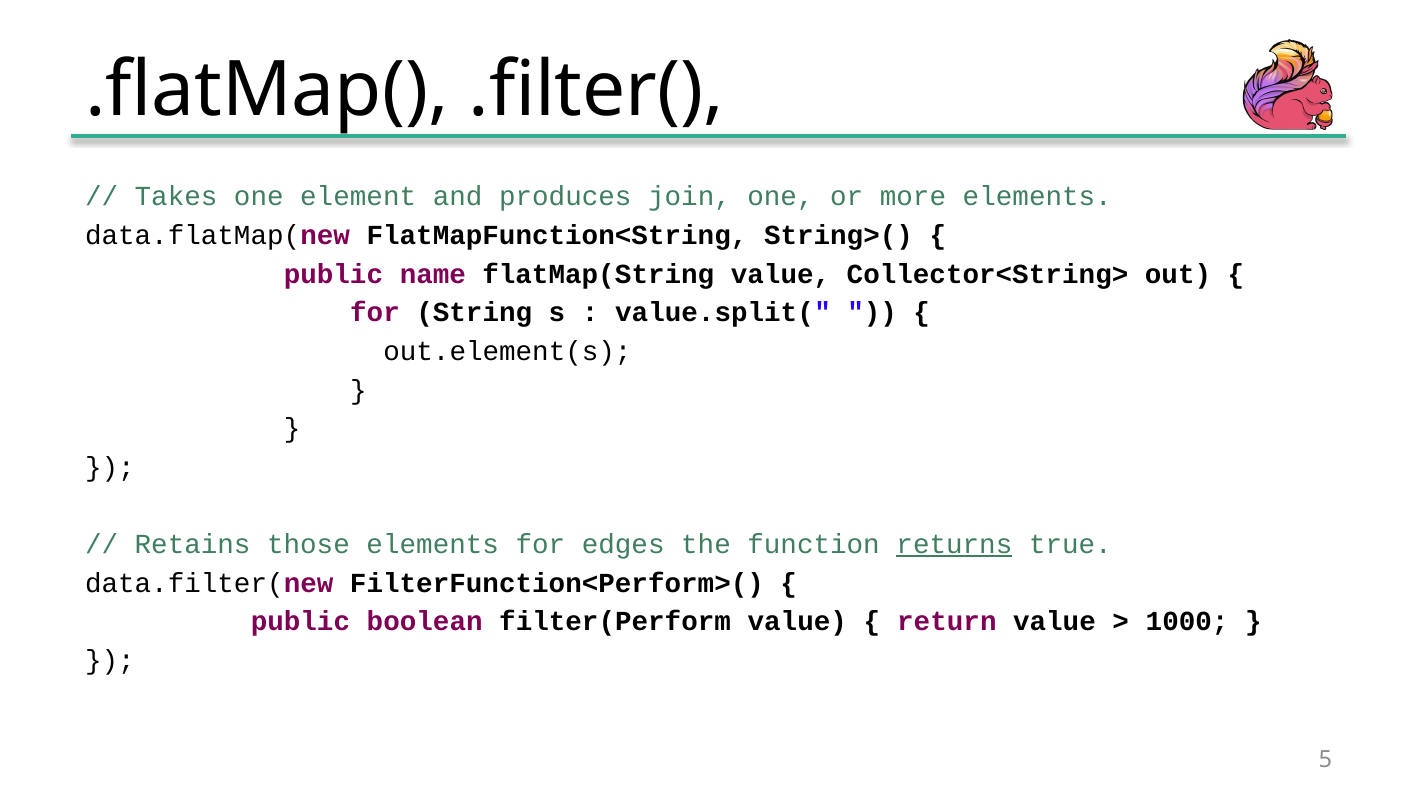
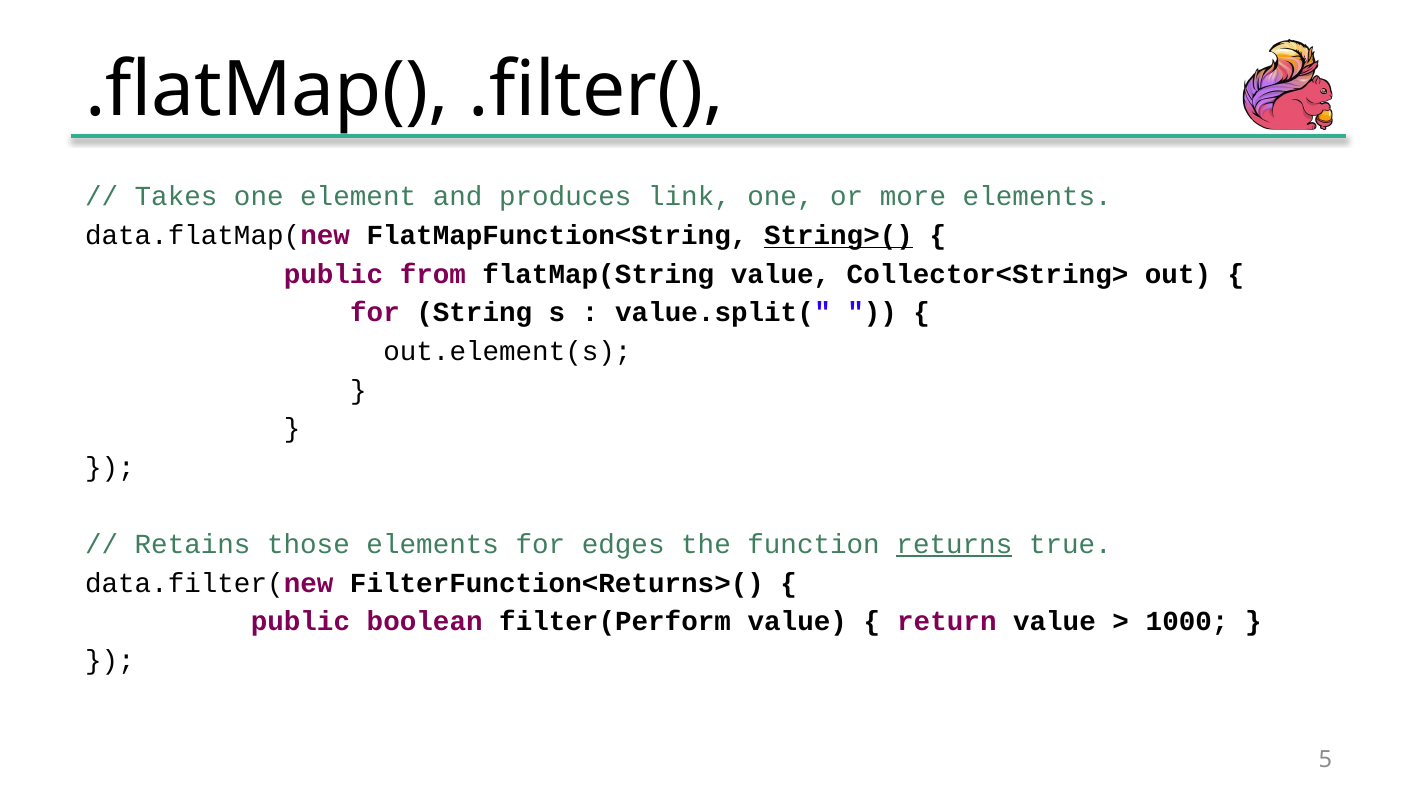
join: join -> link (690, 197)
String>( underline: none -> present (838, 236)
name: name -> from (433, 274)
FilterFunction<Perform>(: FilterFunction<Perform>( -> FilterFunction<Returns>( (557, 583)
